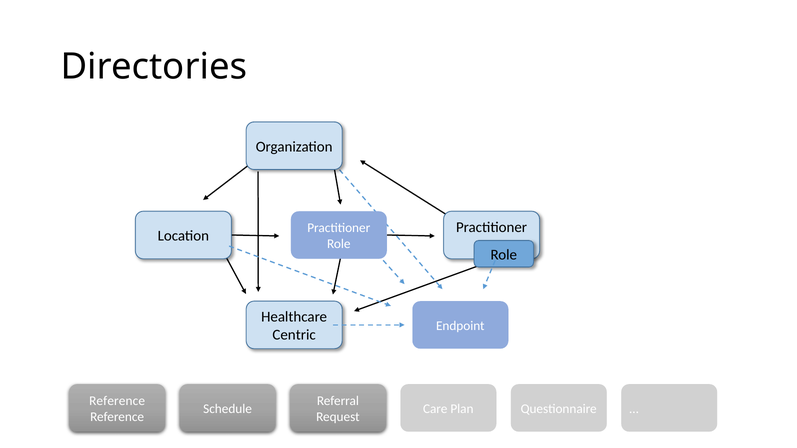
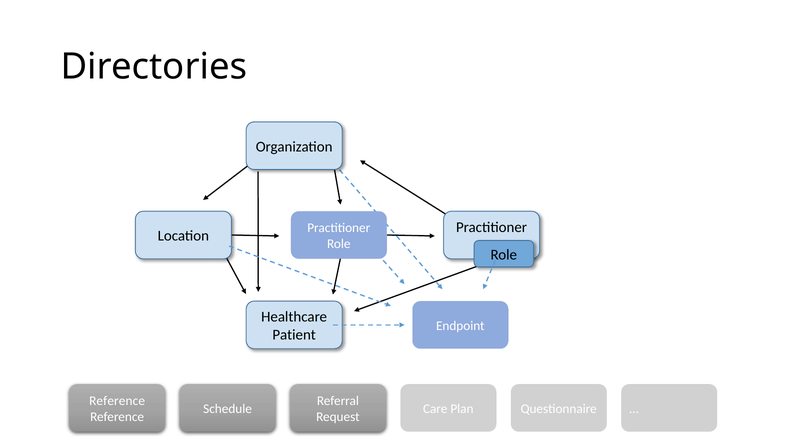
Centric: Centric -> Patient (294, 335)
